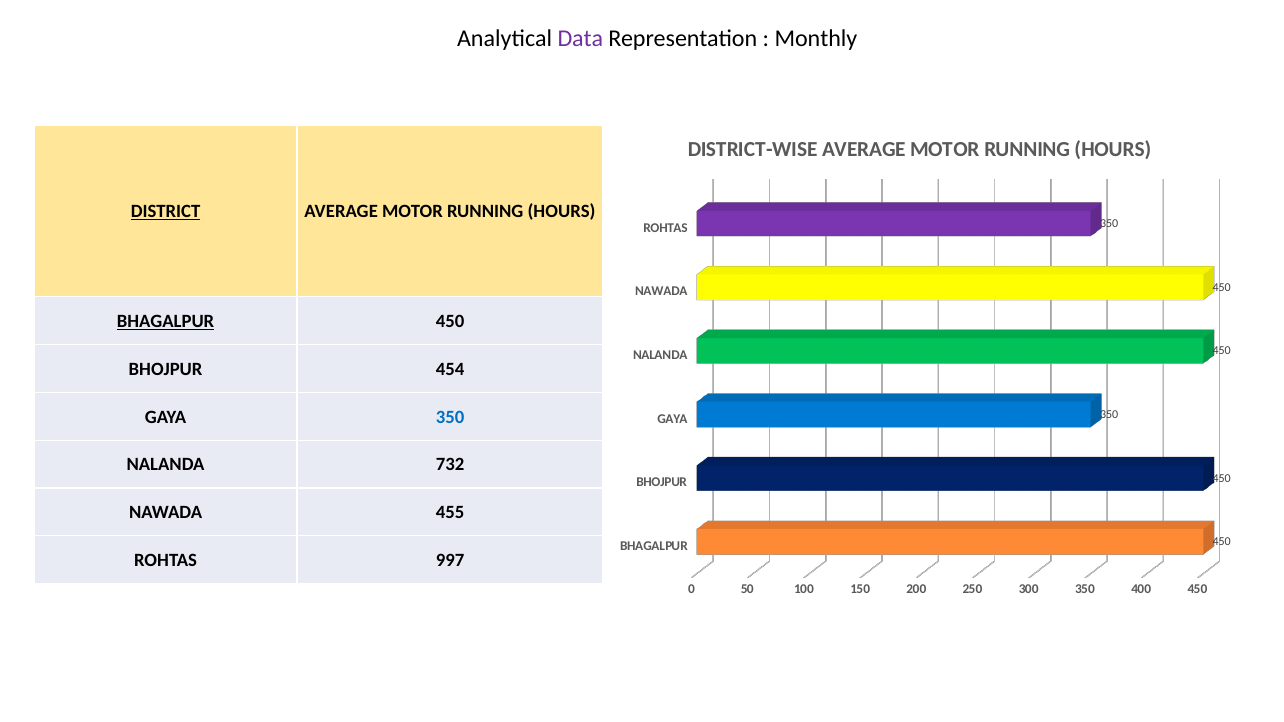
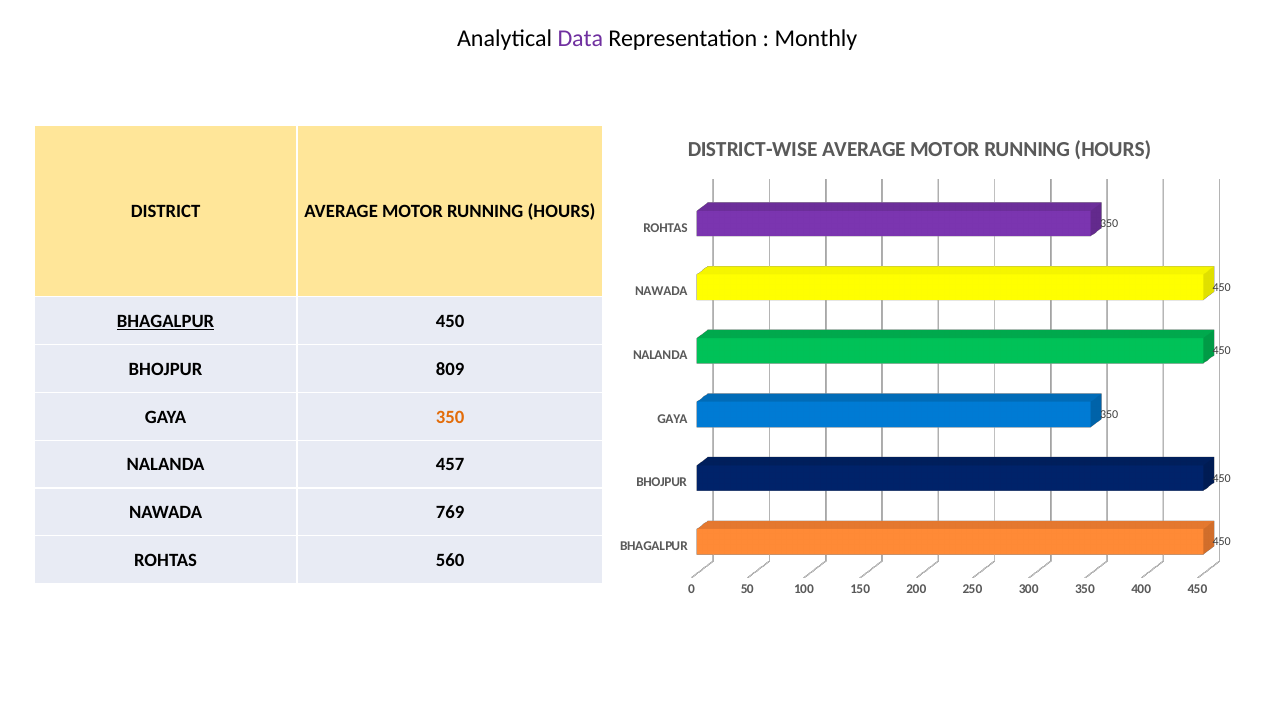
DISTRICT underline: present -> none (166, 212)
454: 454 -> 809 (450, 369)
350 colour: blue -> orange (450, 417)
732: 732 -> 457 (450, 465)
455: 455 -> 769 (450, 513)
997: 997 -> 560 (450, 561)
